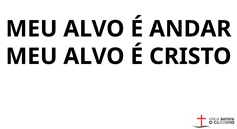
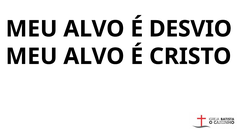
ANDAR: ANDAR -> DESVIO (190, 29)
